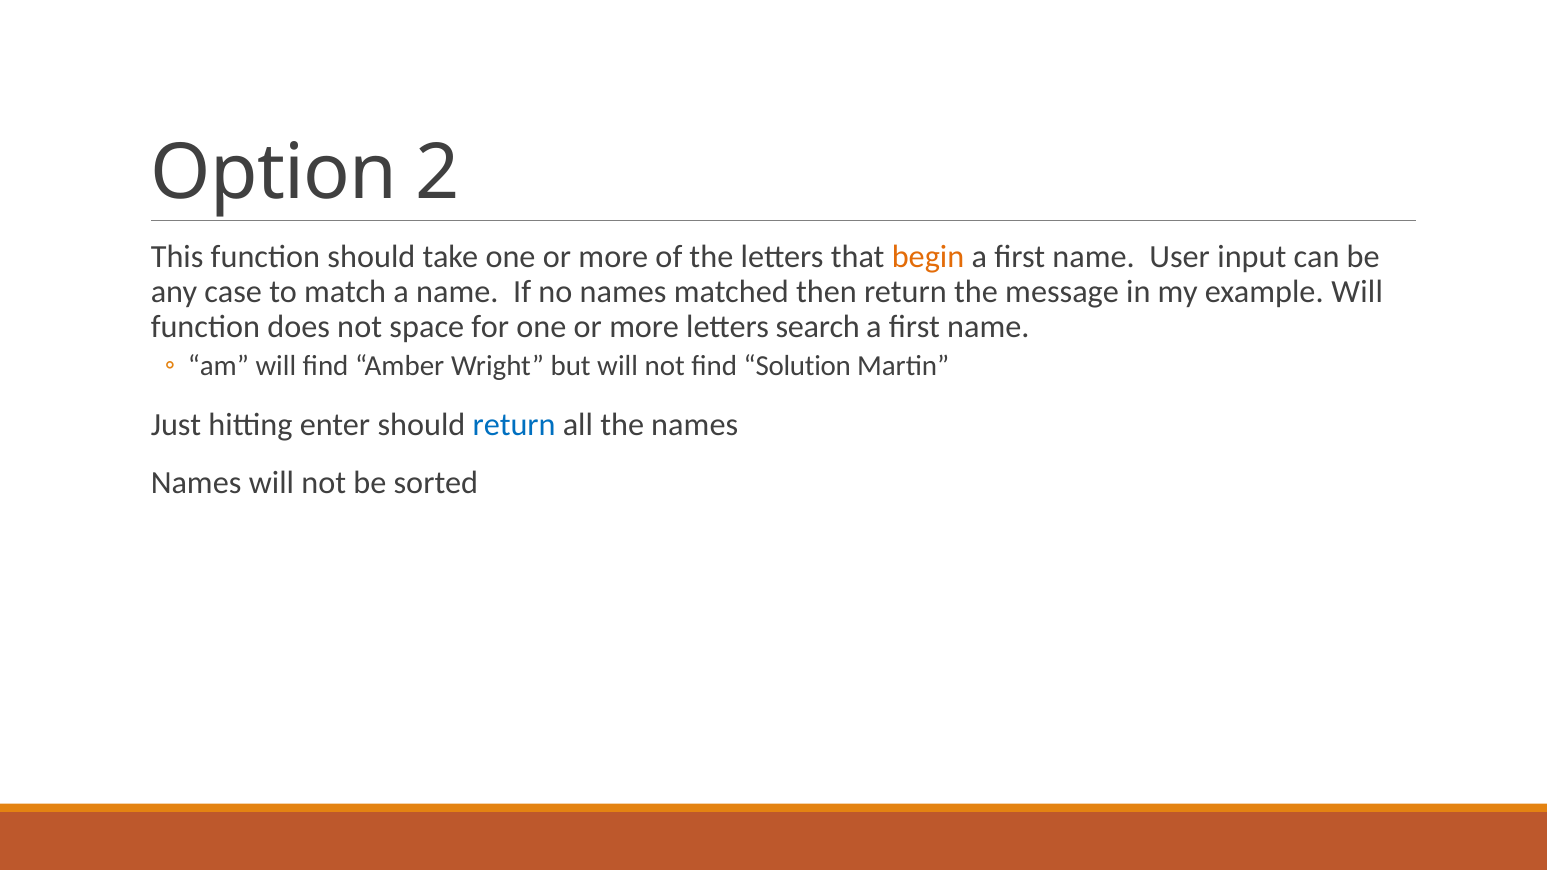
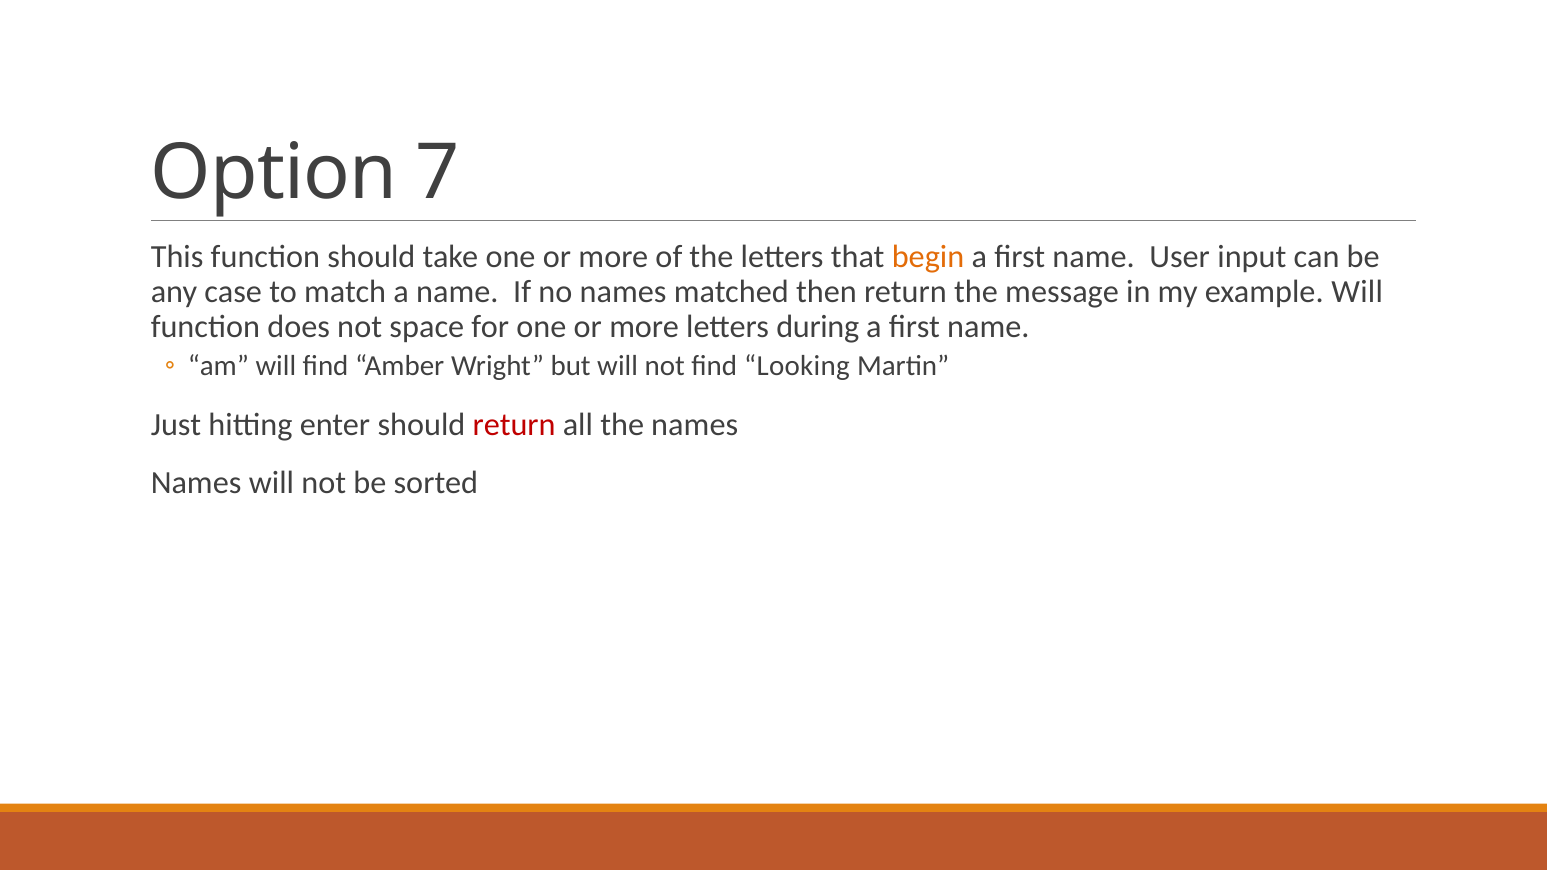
2: 2 -> 7 (438, 173)
search: search -> during (818, 327)
Solution: Solution -> Looking (797, 366)
return colour: blue -> red (514, 425)
